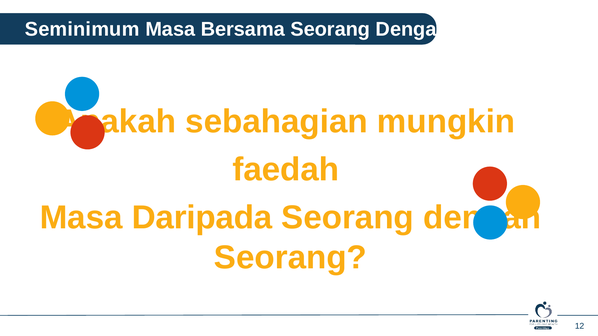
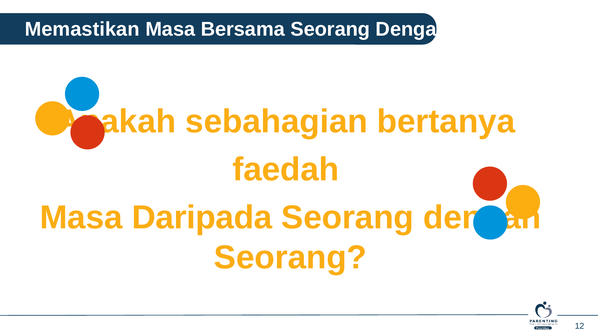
Seminimum: Seminimum -> Memastikan (82, 29)
mungkin: mungkin -> bertanya (446, 122)
